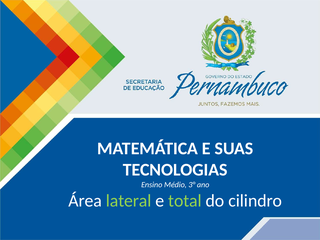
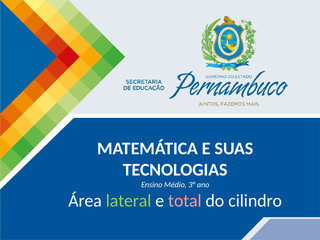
total colour: light green -> pink (185, 201)
